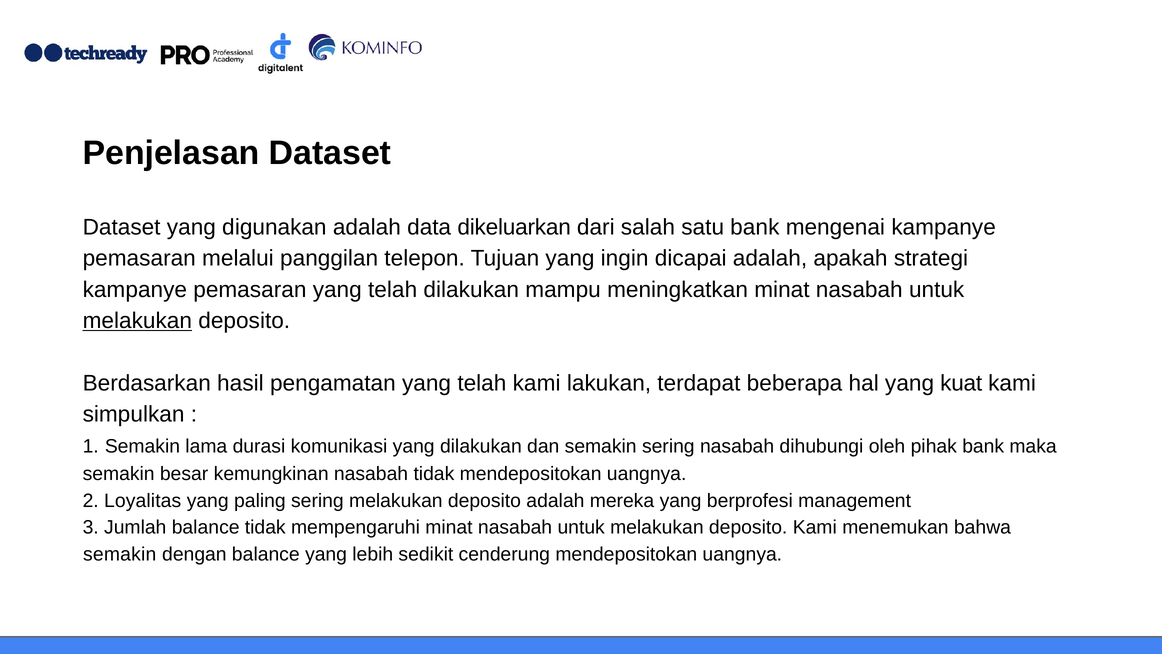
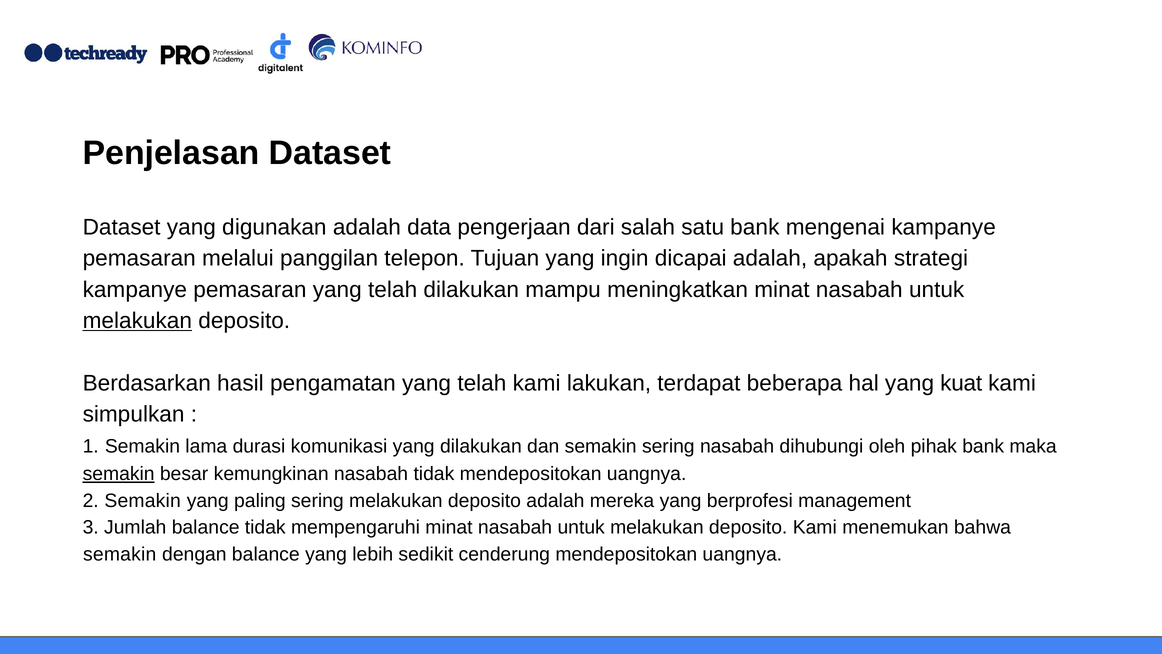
dikeluarkan: dikeluarkan -> pengerjaan (514, 227)
semakin underline: none -> present (119, 474)
2 Loyalitas: Loyalitas -> Semakin (143, 500)
